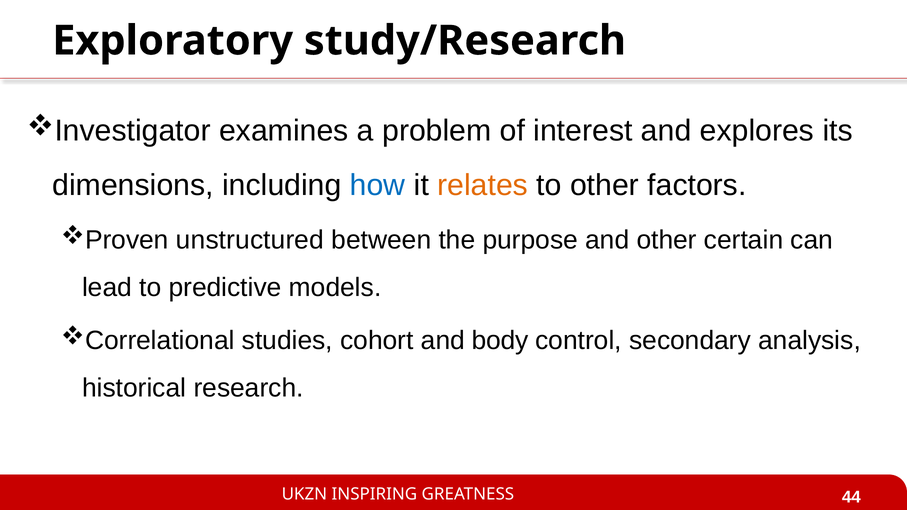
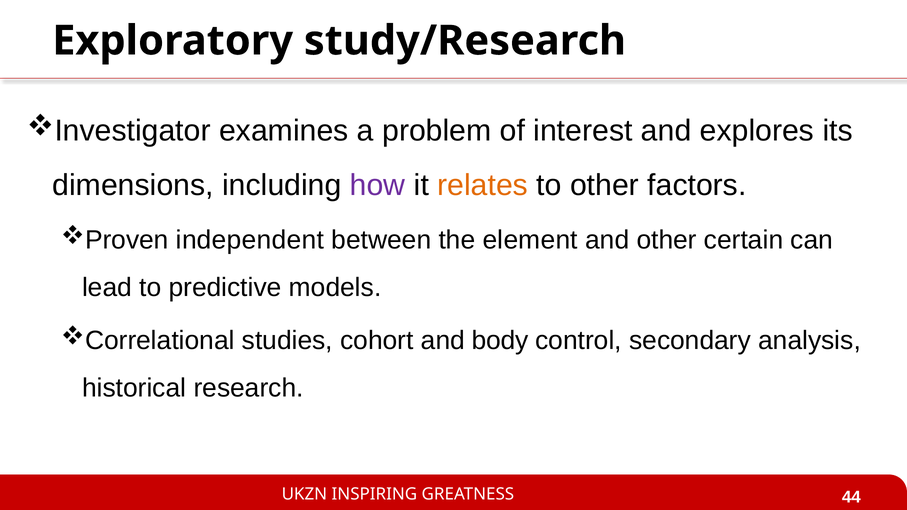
how colour: blue -> purple (378, 185)
unstructured: unstructured -> independent (250, 240)
purpose: purpose -> element (530, 240)
